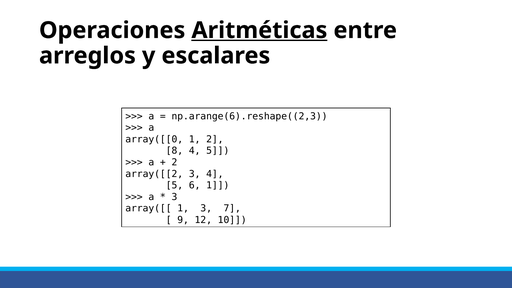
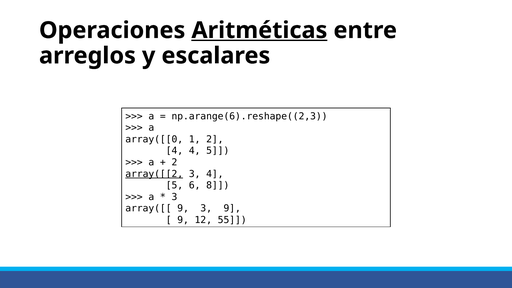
8: 8 -> 4 (174, 151)
array([[2 underline: none -> present (154, 174)
6 1: 1 -> 8 (218, 185)
array([[ 1: 1 -> 9 (183, 208)
3 7: 7 -> 9 (232, 208)
10: 10 -> 55 (232, 220)
